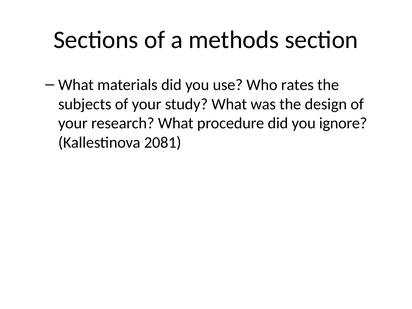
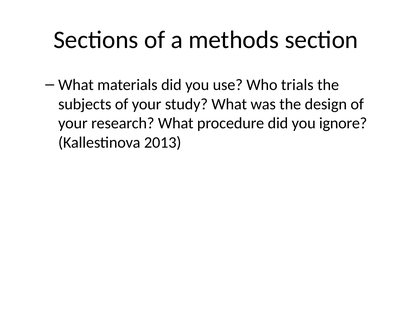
rates: rates -> trials (297, 85)
2081: 2081 -> 2013 (163, 143)
